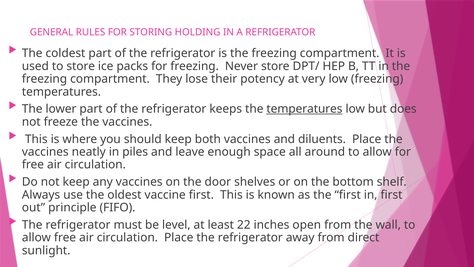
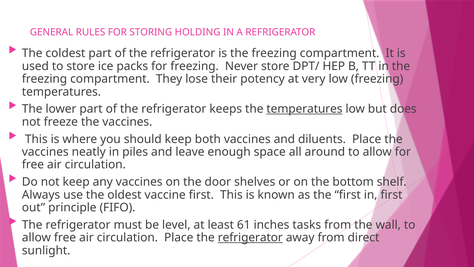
22: 22 -> 61 (244, 225)
open: open -> tasks (307, 225)
refrigerator underline: none -> present (250, 237)
